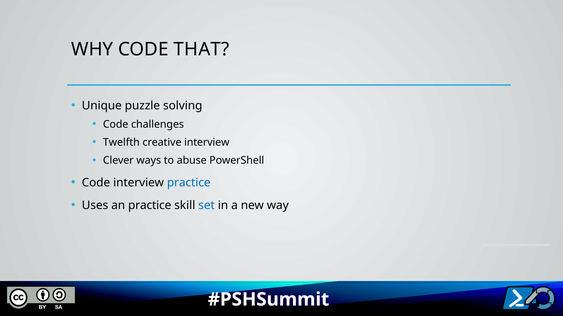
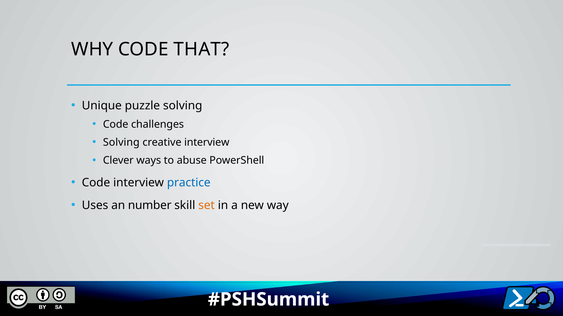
Twelfth: Twelfth -> Solving (121, 143)
an practice: practice -> number (150, 206)
set colour: blue -> orange (207, 206)
